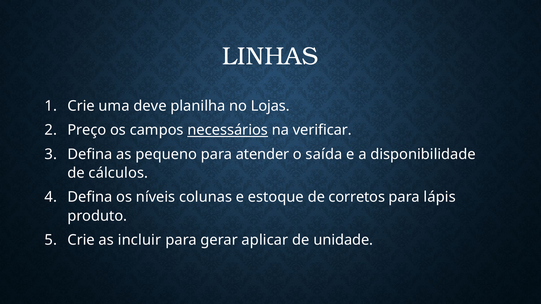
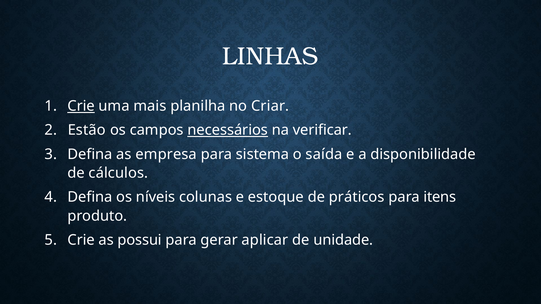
Crie underline: none -> present (81, 106)
deve: deve -> mais (150, 106)
Lojas: Lojas -> Criar (270, 106)
Preço: Preço -> Estão (87, 130)
pequeno: pequeno -> empresa (166, 154)
atender: atender -> sistema (263, 154)
corretos: corretos -> práticos (357, 197)
lápis: lápis -> itens (440, 197)
incluir: incluir -> possui (140, 240)
